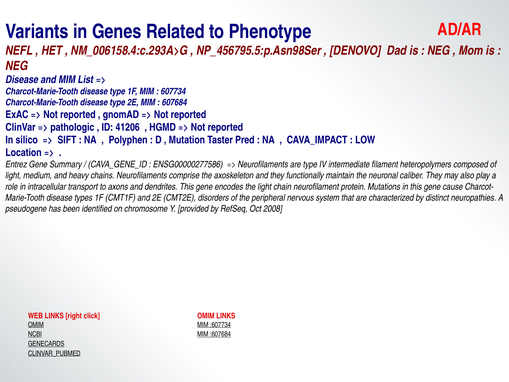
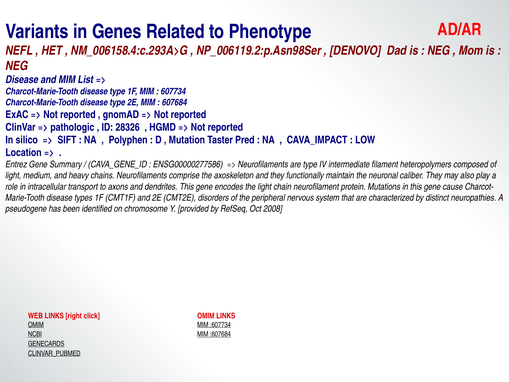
NP_456795.5:p.Asn98Ser: NP_456795.5:p.Asn98Ser -> NP_006119.2:p.Asn98Ser (259, 51)
41206: 41206 -> 28326 (128, 127)
